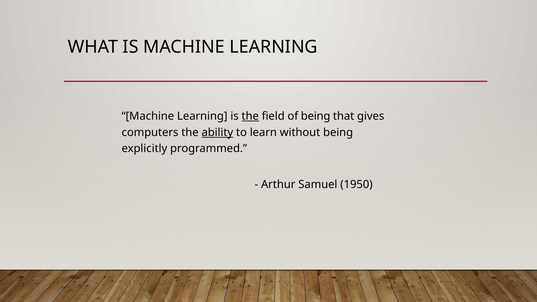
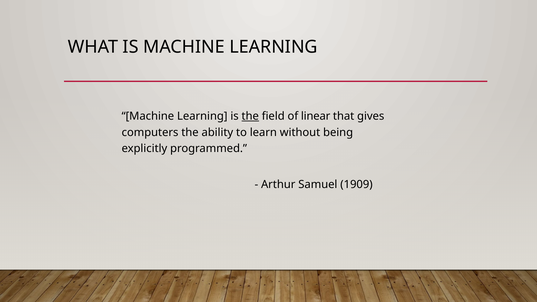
of being: being -> linear (316, 116)
ability underline: present -> none (217, 132)
1950: 1950 -> 1909 (356, 185)
